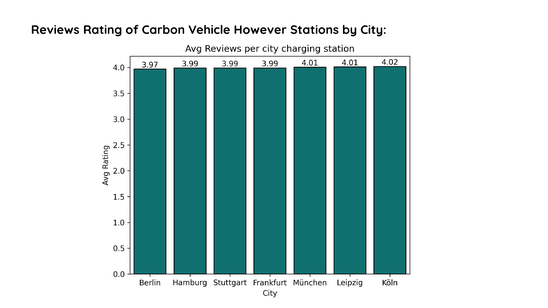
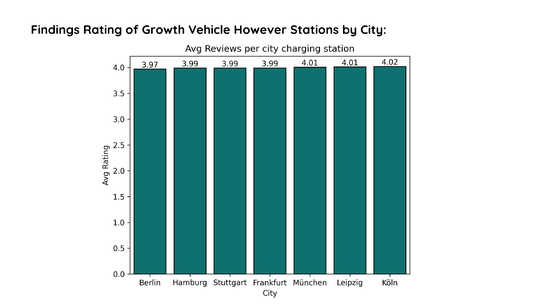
Reviews: Reviews -> Findings (55, 30)
Carbon: Carbon -> Growth (163, 30)
